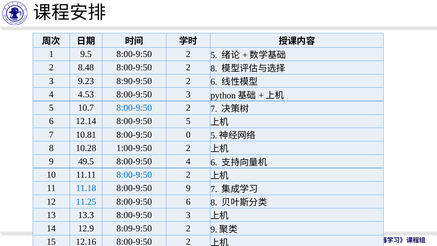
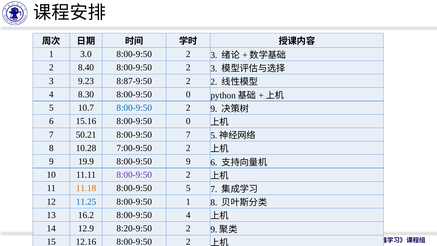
9.5: 9.5 -> 3.0 (86, 54)
5: 5 -> 3 (214, 55)
8.48: 8.48 -> 8.40 (86, 68)
8: 8 -> 3 (214, 68)
8:90-9:50: 8:90-9:50 -> 8:87-9:50 (134, 81)
2 6: 6 -> 2 (214, 82)
4.53: 4.53 -> 8.30 (86, 94)
3: 3 -> 0 (188, 94)
2 7: 7 -> 9 (214, 109)
12.14: 12.14 -> 15.16 (86, 121)
5: 5 -> 0 (188, 121)
10.81: 10.81 -> 50.21 (86, 135)
8:00-9:50 0: 0 -> 7 (188, 135)
1:00-9:50: 1:00-9:50 -> 7:00-9:50 (134, 148)
49.5: 49.5 -> 19.9 (86, 161)
8:00-9:50 4: 4 -> 9 (188, 161)
8:00-9:50 colour: blue -> purple (134, 175)
11.18 colour: blue -> orange (86, 188)
8:00-9:50 9: 9 -> 5 (188, 188)
8:00-9:50 6: 6 -> 1 (188, 202)
13.3: 13.3 -> 16.2 (86, 215)
3: 3 -> 4 (188, 215)
8:09-9:50: 8:09-9:50 -> 8:20-9:50 (134, 228)
